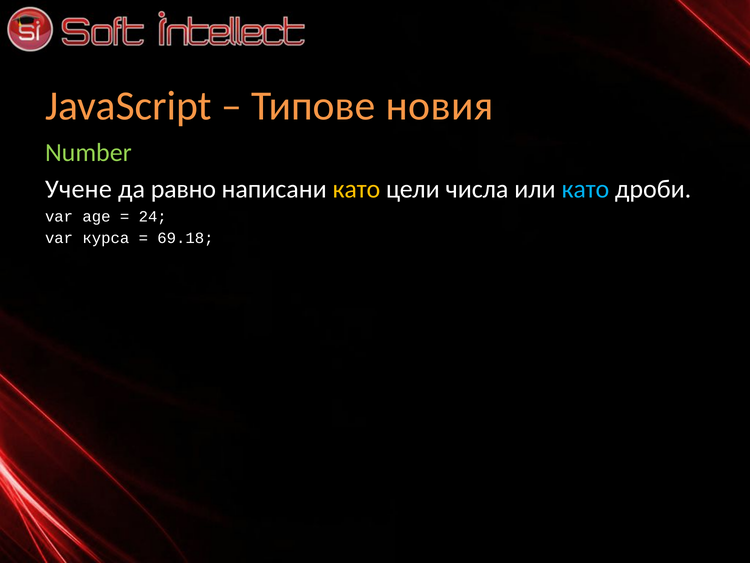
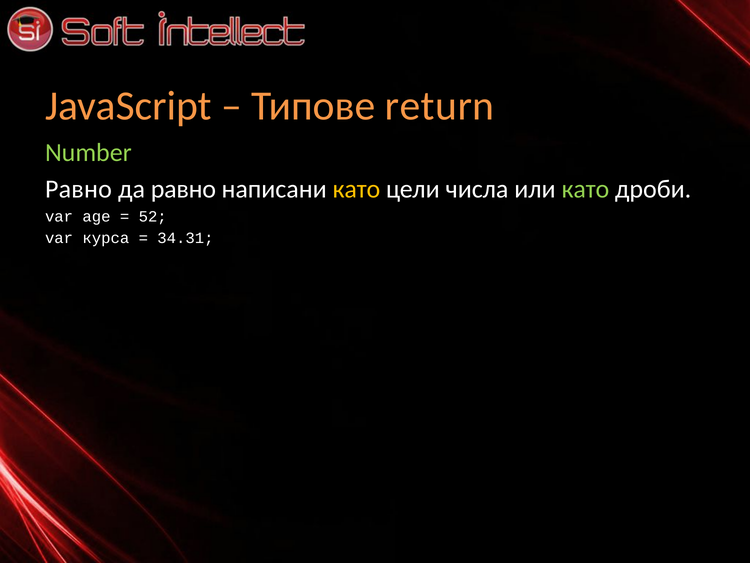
новия: новия -> return (440, 106)
Учене: Учене -> Равно (78, 189)
като colour: light blue -> light green (585, 189)
24: 24 -> 52 (153, 216)
69.18: 69.18 -> 34.31 (185, 238)
